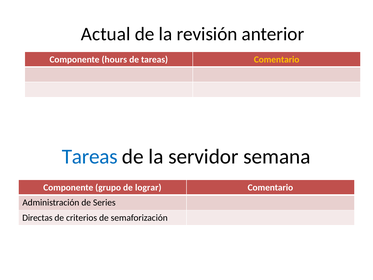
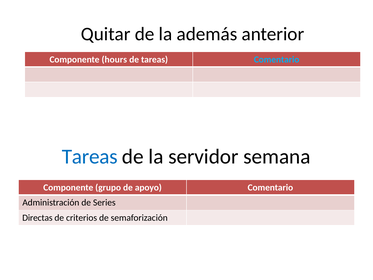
Actual: Actual -> Quitar (106, 34)
revisión: revisión -> además (207, 34)
Comentario colour: yellow -> light blue (277, 59)
lograr: lograr -> apoyo (148, 187)
